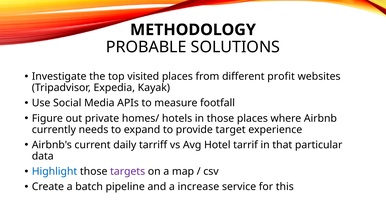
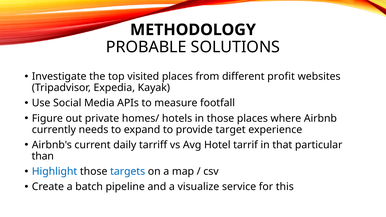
data: data -> than (43, 156)
targets colour: purple -> blue (128, 172)
increase: increase -> visualize (198, 187)
